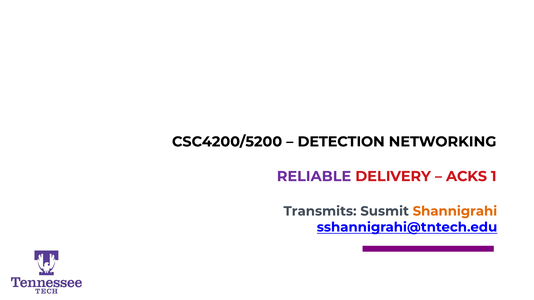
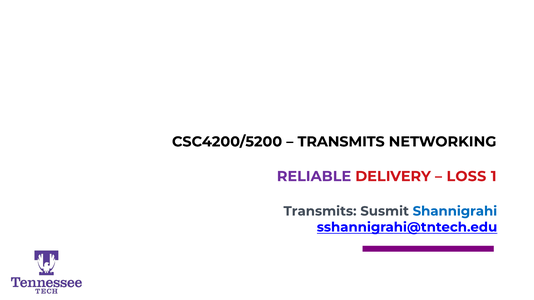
DETECTION: DETECTION -> TRANSMITS (341, 142)
ACKS: ACKS -> LOSS (466, 177)
Shannigrahi colour: orange -> blue (455, 211)
